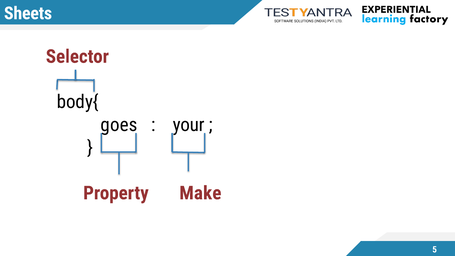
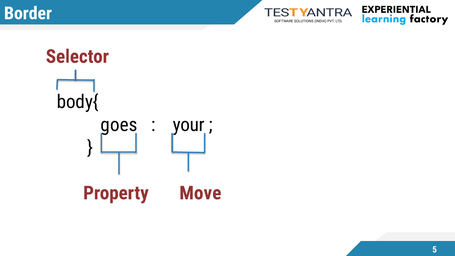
Sheets: Sheets -> Border (28, 13)
Make: Make -> Move (200, 193)
